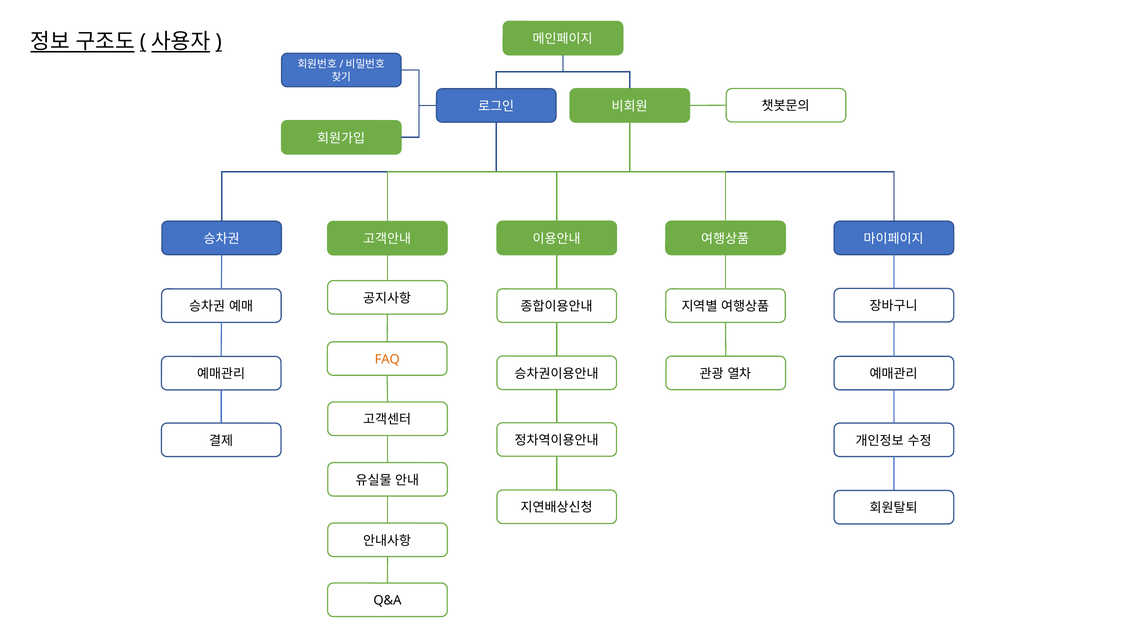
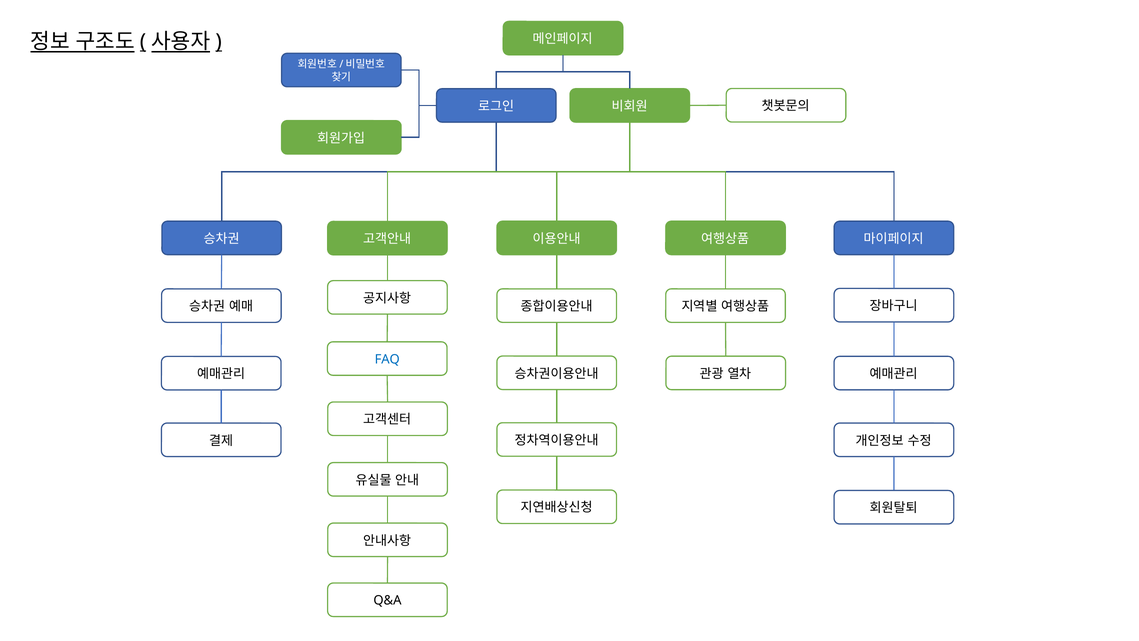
FAQ colour: orange -> blue (387, 359)
